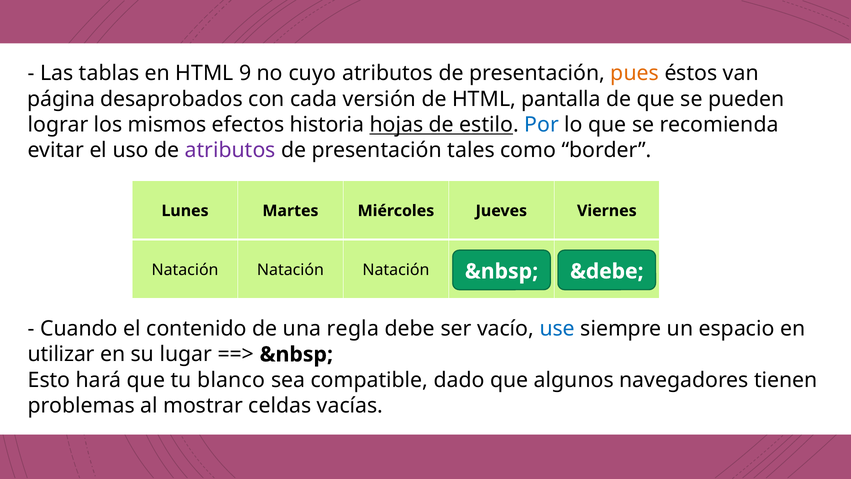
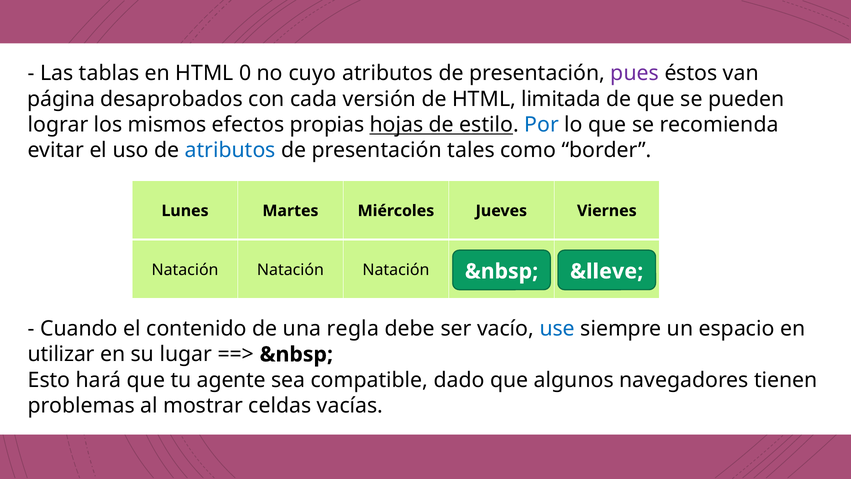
9: 9 -> 0 (245, 73)
pues colour: orange -> purple (635, 73)
pantalla: pantalla -> limitada (561, 99)
historia: historia -> propias (327, 124)
atributos colour: purple -> blue (230, 150)
&debe: &debe -> &lleve (607, 271)
blanco: blanco -> agente (231, 380)
